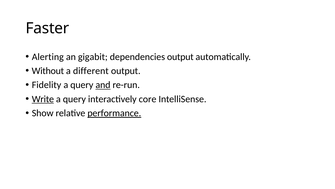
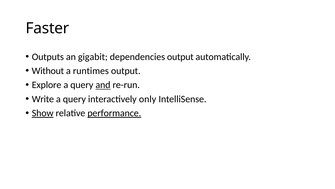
Alerting: Alerting -> Outputs (48, 57)
different: different -> runtimes (91, 71)
Fidelity: Fidelity -> Explore (47, 85)
Write underline: present -> none (43, 99)
core: core -> only (148, 99)
Show underline: none -> present (43, 113)
